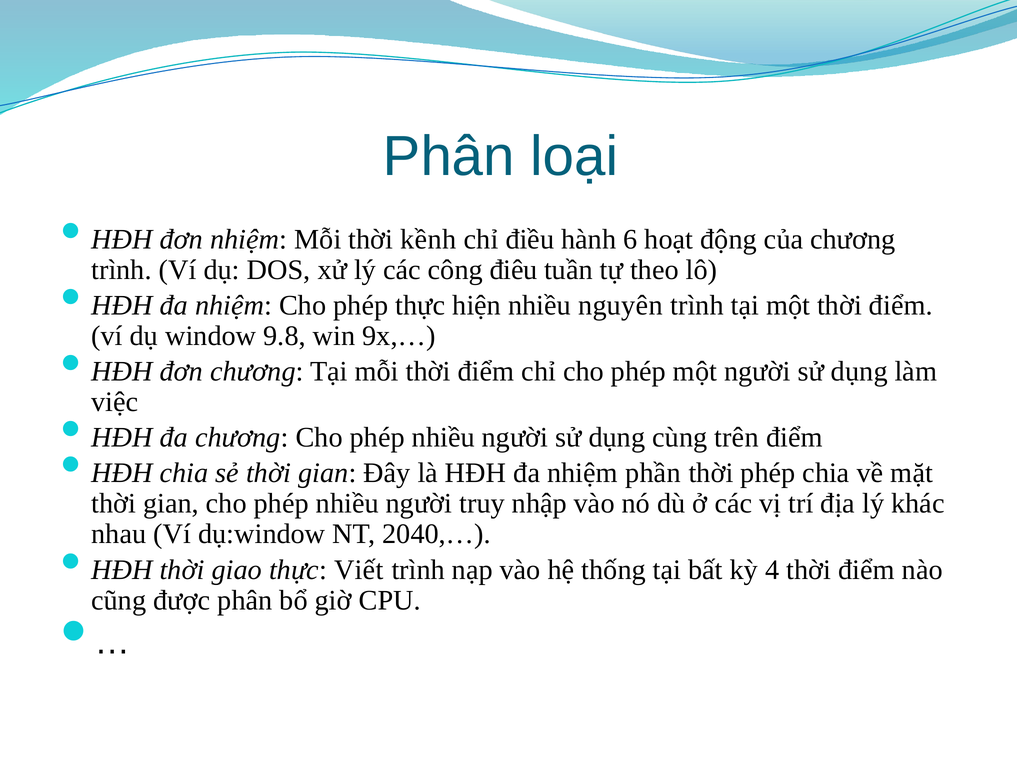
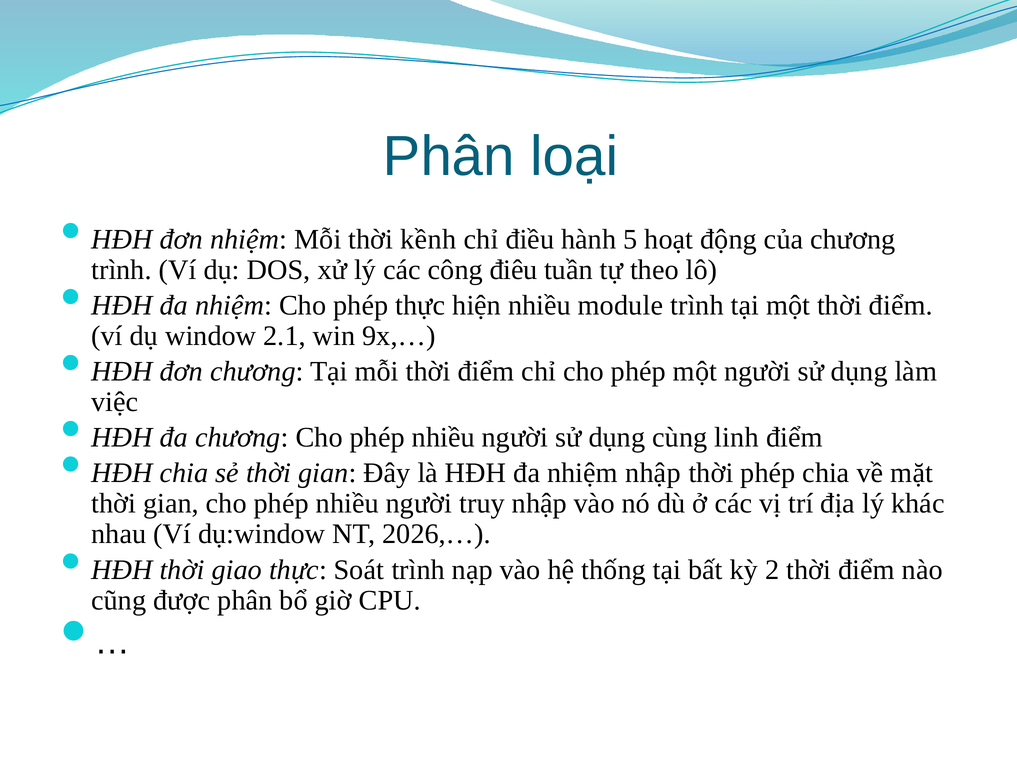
6: 6 -> 5 (630, 239)
nguyên: nguyên -> module (621, 305)
9.8: 9.8 -> 2.1 (285, 336)
trên: trên -> linh (737, 437)
nhiệm phần: phần -> nhập (653, 473)
2040,…: 2040,… -> 2026,… (437, 534)
Viết: Viết -> Soát (359, 570)
4: 4 -> 2 (772, 570)
